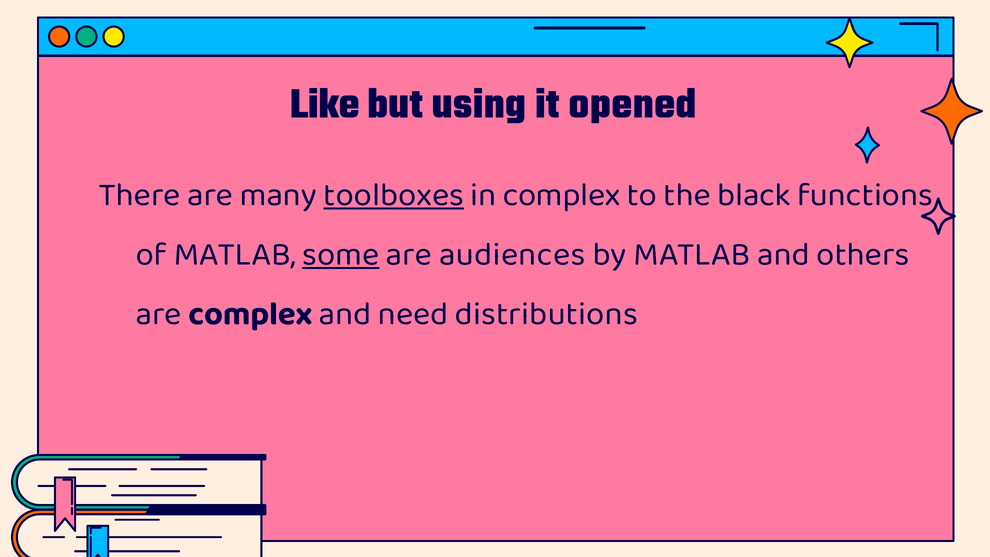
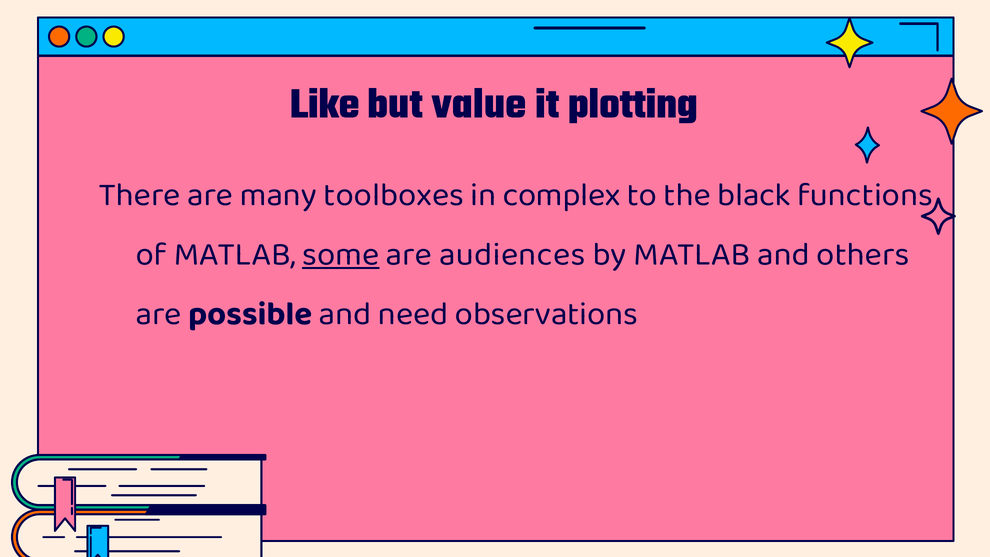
using: using -> value (479, 103)
opened: opened -> plotting (633, 103)
toolboxes underline: present -> none (394, 194)
are complex: complex -> possible (250, 313)
distributions: distributions -> observations (547, 313)
